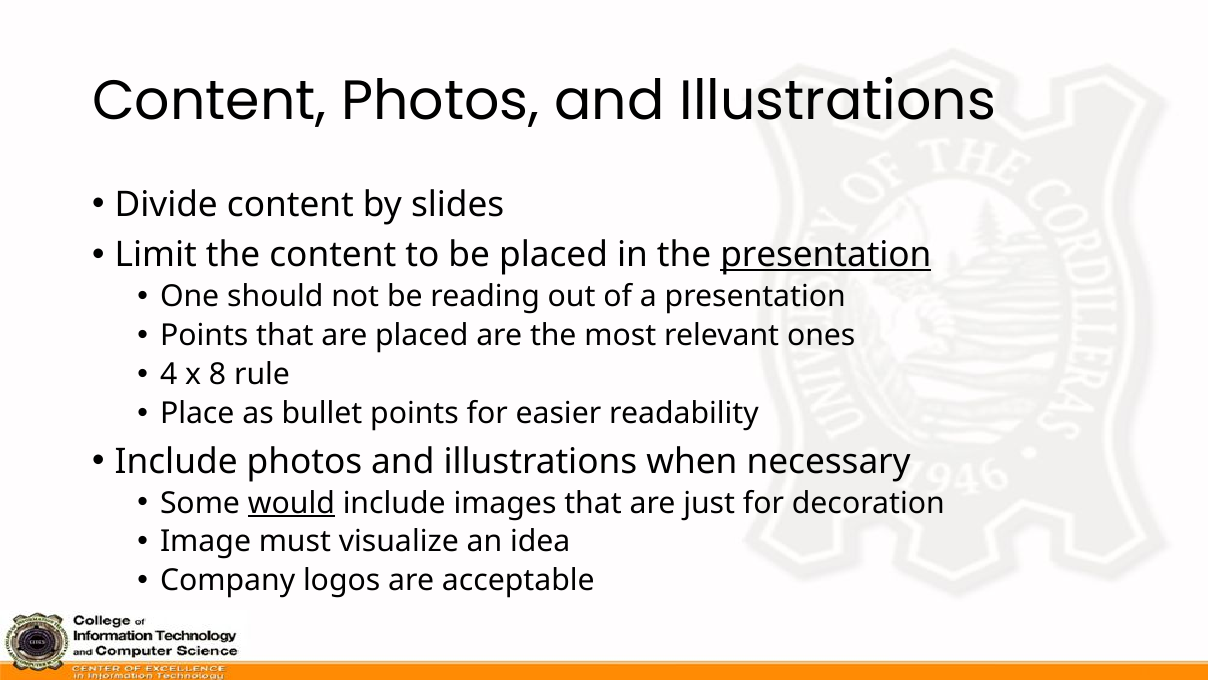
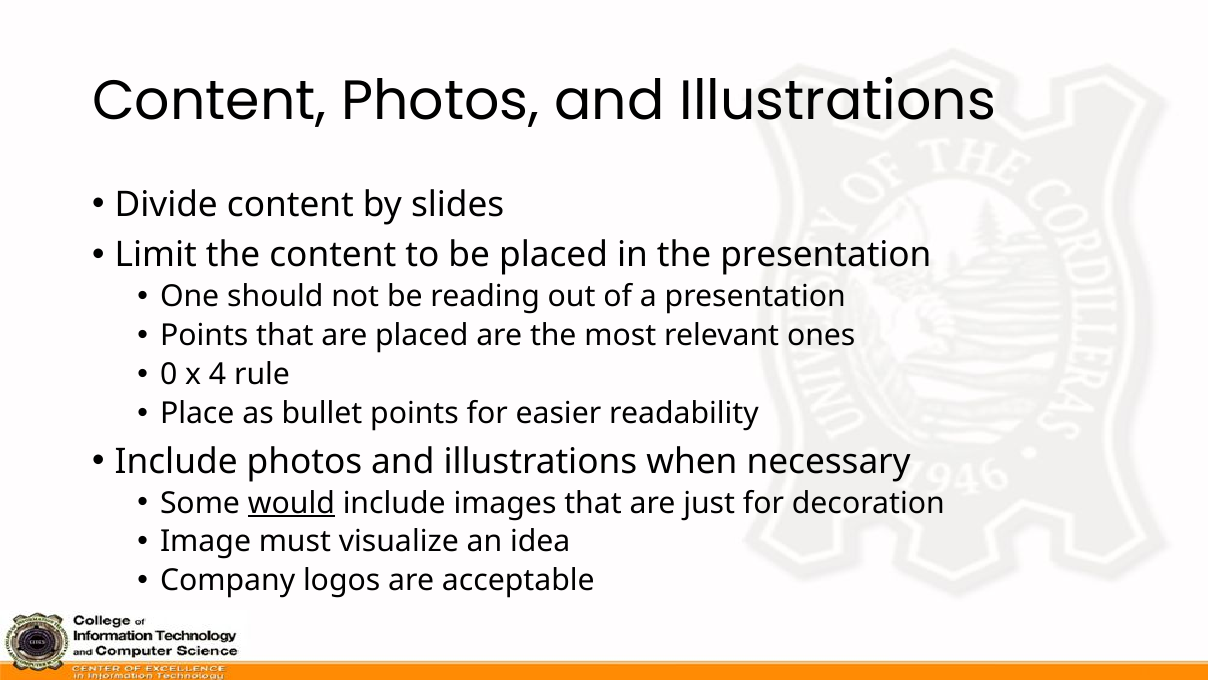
presentation underline: present -> none (826, 255)
4: 4 -> 0 (169, 374)
8: 8 -> 4 (218, 374)
